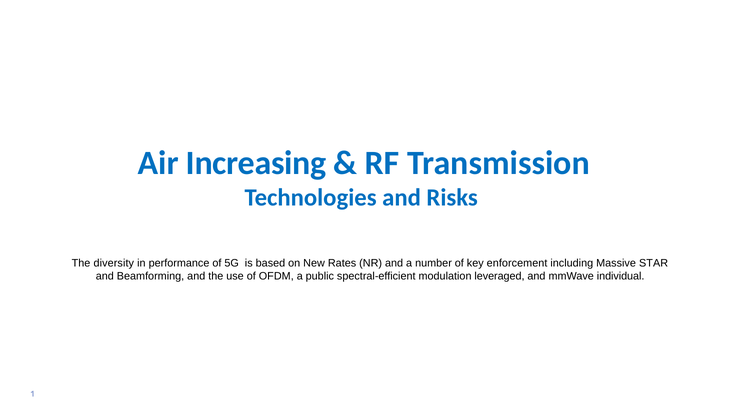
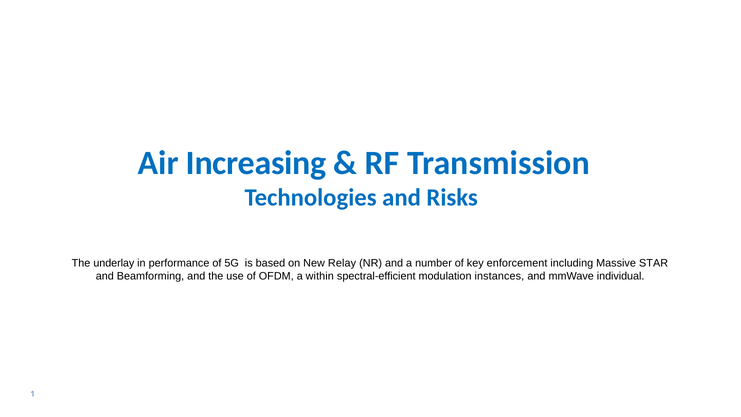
diversity: diversity -> underlay (114, 263)
Rates: Rates -> Relay (342, 263)
public: public -> within (320, 276)
leveraged: leveraged -> instances (499, 276)
